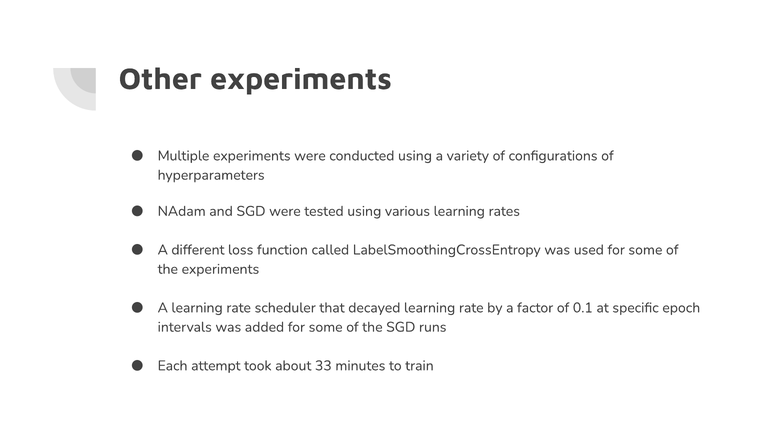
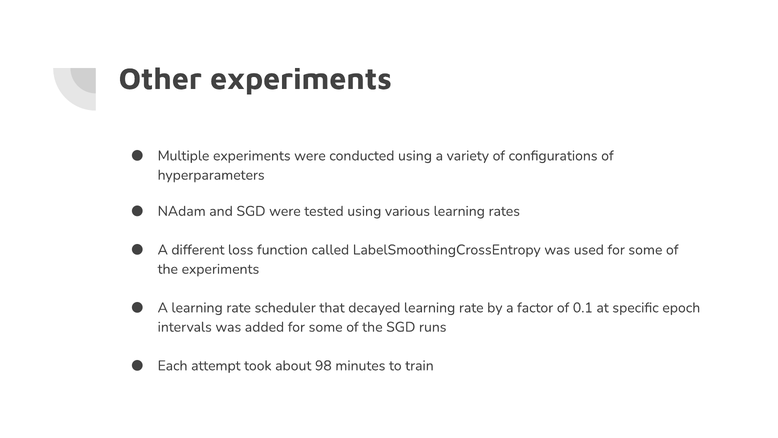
33: 33 -> 98 (323, 365)
